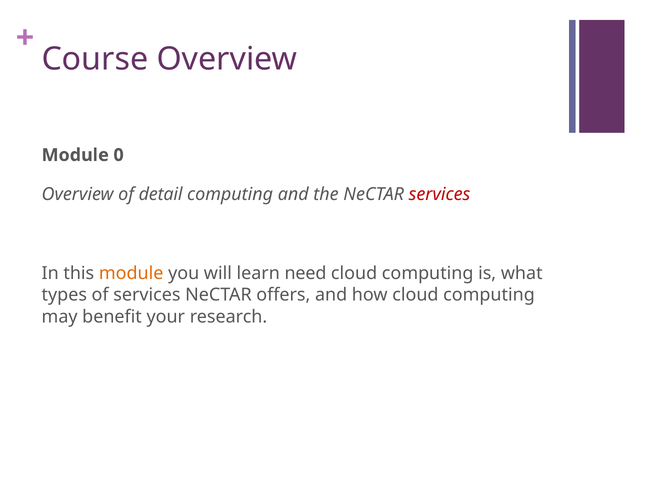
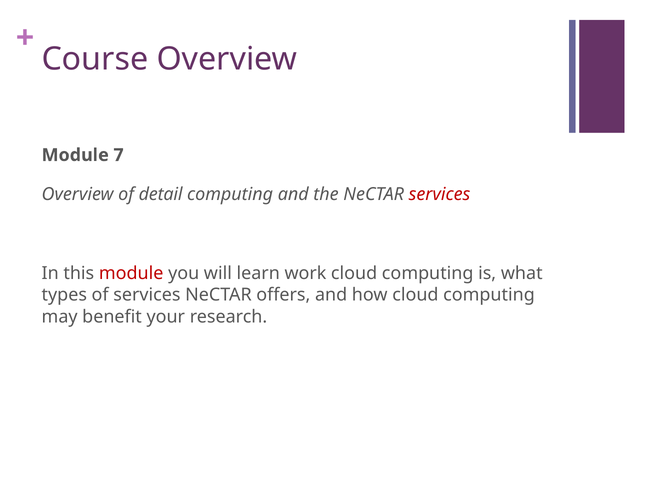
0: 0 -> 7 (119, 155)
module colour: orange -> red (131, 273)
need: need -> work (305, 273)
